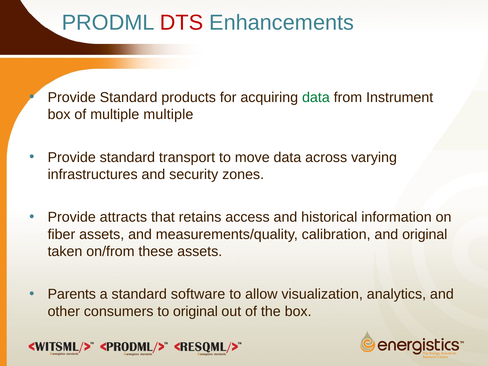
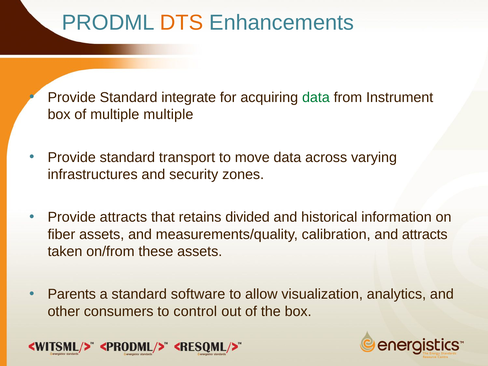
DTS colour: red -> orange (182, 23)
products: products -> integrate (189, 97)
access: access -> divided (248, 217)
and original: original -> attracts (425, 234)
to original: original -> control (195, 311)
